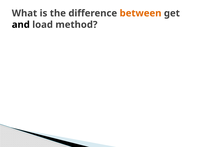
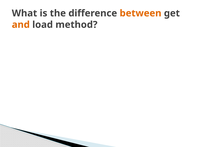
and colour: black -> orange (21, 25)
